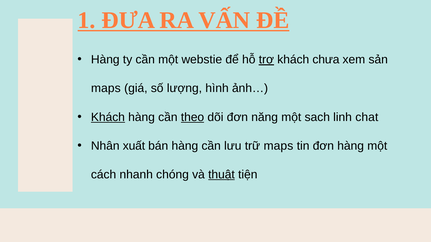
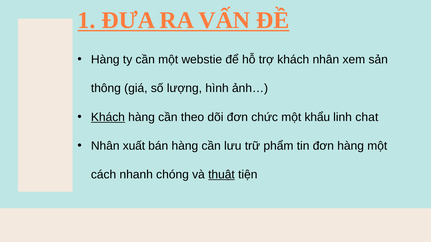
trợ underline: present -> none (266, 60)
khách chưa: chưa -> nhân (326, 60)
maps: maps -> thông (106, 89)
theo underline: present -> none (193, 117)
năng: năng -> chức (265, 117)
sach: sach -> khẩu (317, 117)
trữ maps: maps -> phẩm (278, 146)
